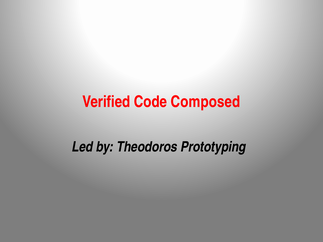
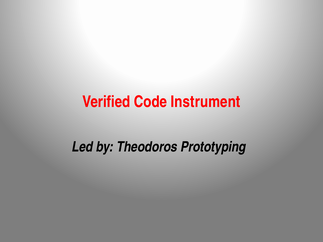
Composed: Composed -> Instrument (206, 102)
